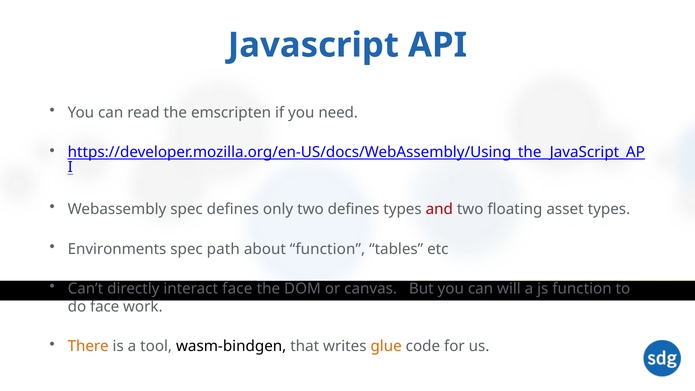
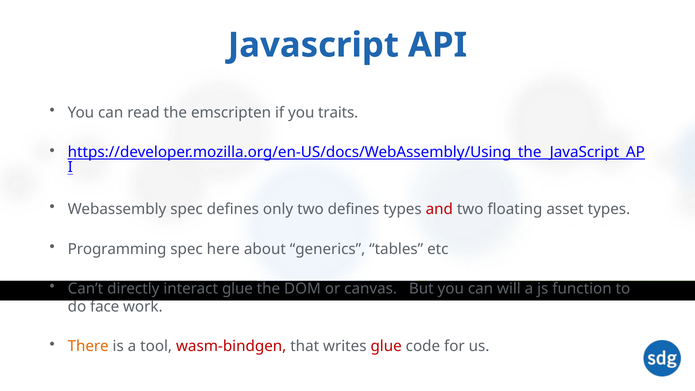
need: need -> traits (338, 113)
Environments: Environments -> Programming (117, 249)
path: path -> here (223, 249)
about function: function -> generics (328, 249)
interact face: face -> glue (237, 289)
wasm-bindgen colour: black -> red (231, 346)
glue colour: orange -> red (386, 346)
